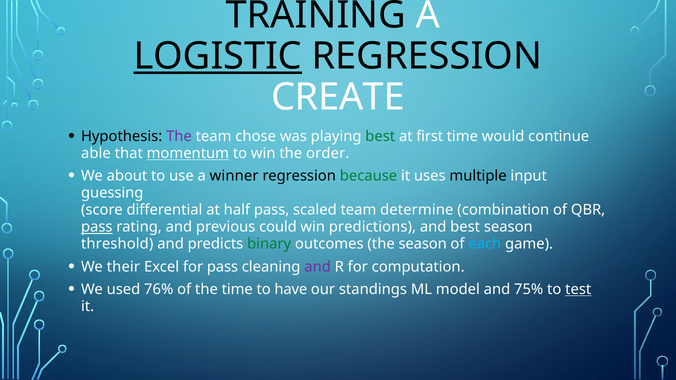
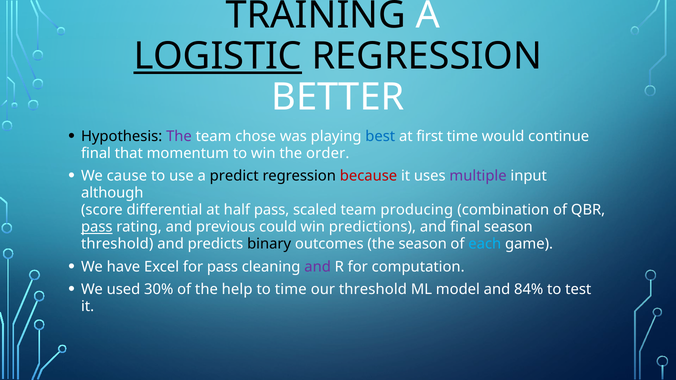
CREATE: CREATE -> BETTER (338, 98)
best colour: green -> blue (380, 136)
able: able -> final (96, 153)
momentum underline: present -> none (188, 153)
about: about -> cause (127, 176)
winner: winner -> predict (234, 176)
because colour: green -> red (369, 176)
multiple colour: black -> purple (478, 176)
guessing: guessing -> although (112, 193)
determine: determine -> producing (417, 210)
and best: best -> final (465, 227)
binary colour: green -> black (269, 244)
their: their -> have (123, 267)
76%: 76% -> 30% (159, 290)
the time: time -> help (237, 290)
to have: have -> time (291, 290)
our standings: standings -> threshold (373, 290)
75%: 75% -> 84% (529, 290)
test underline: present -> none (578, 290)
